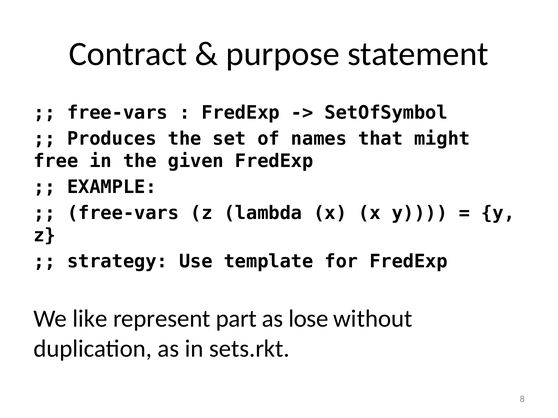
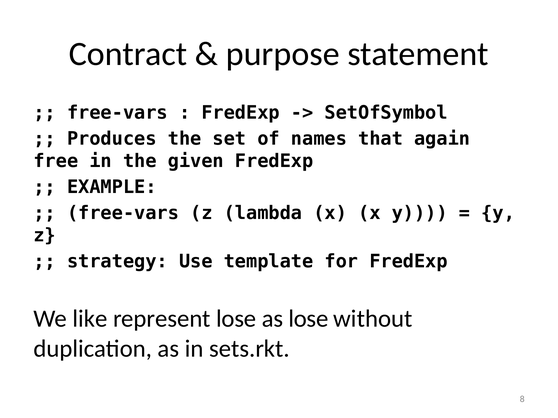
might: might -> again (442, 139)
represent part: part -> lose (236, 319)
